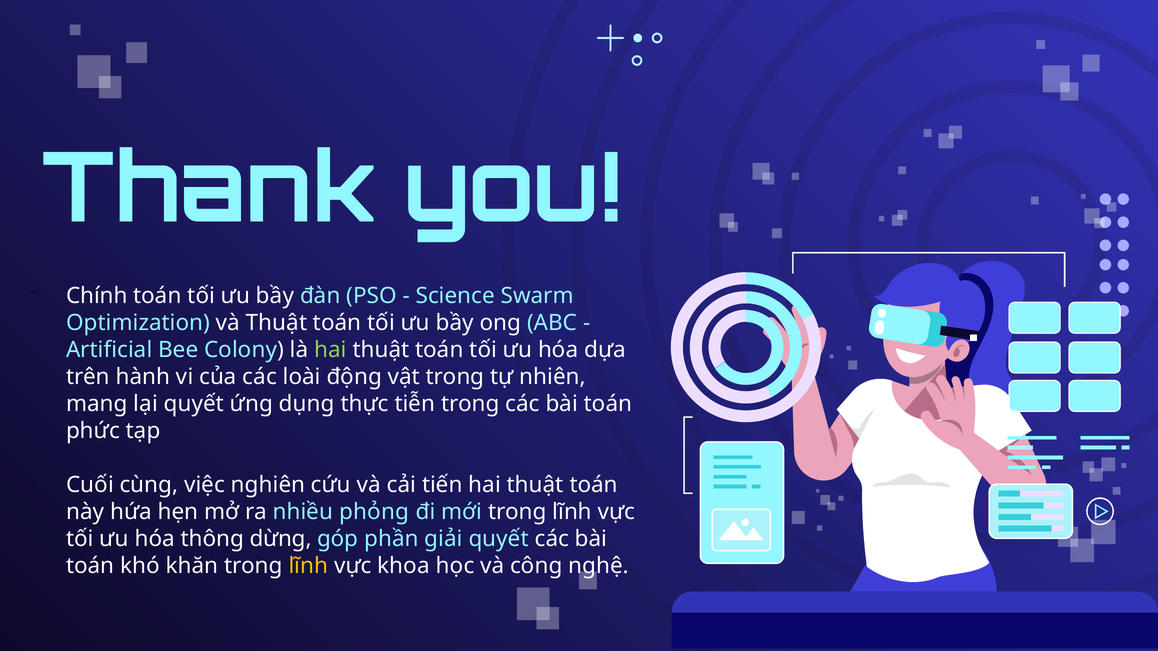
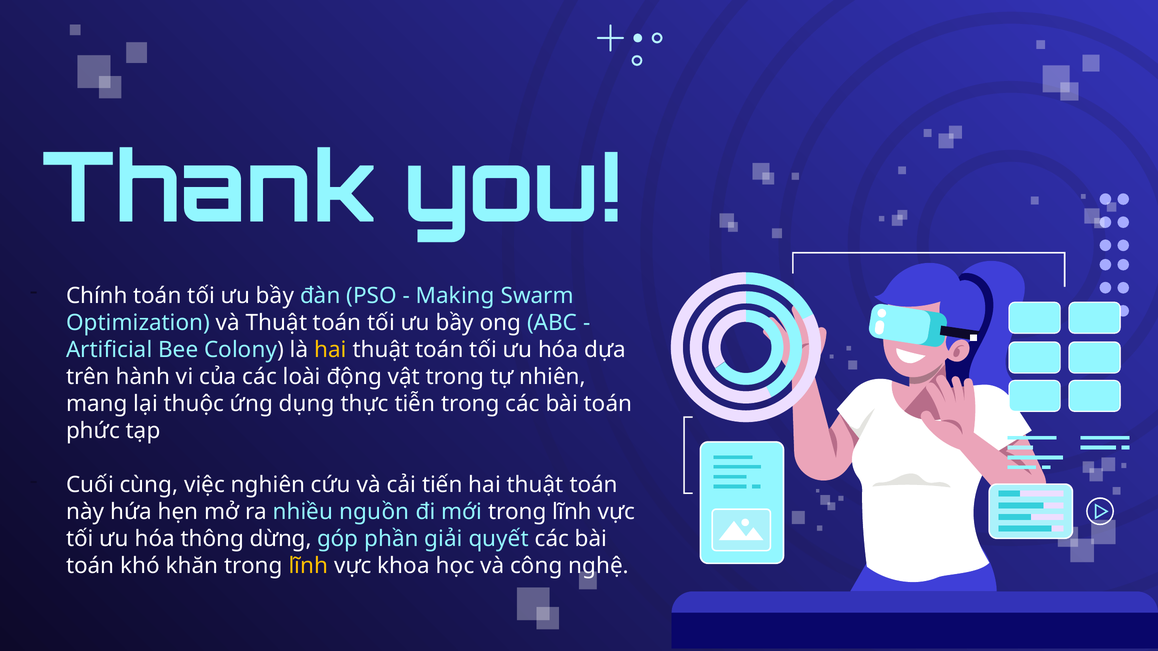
Science: Science -> Making (455, 296)
hai colour: light green -> yellow (330, 350)
lại quyết: quyết -> thuộc (194, 404)
phỏng: phỏng -> nguồn (374, 512)
